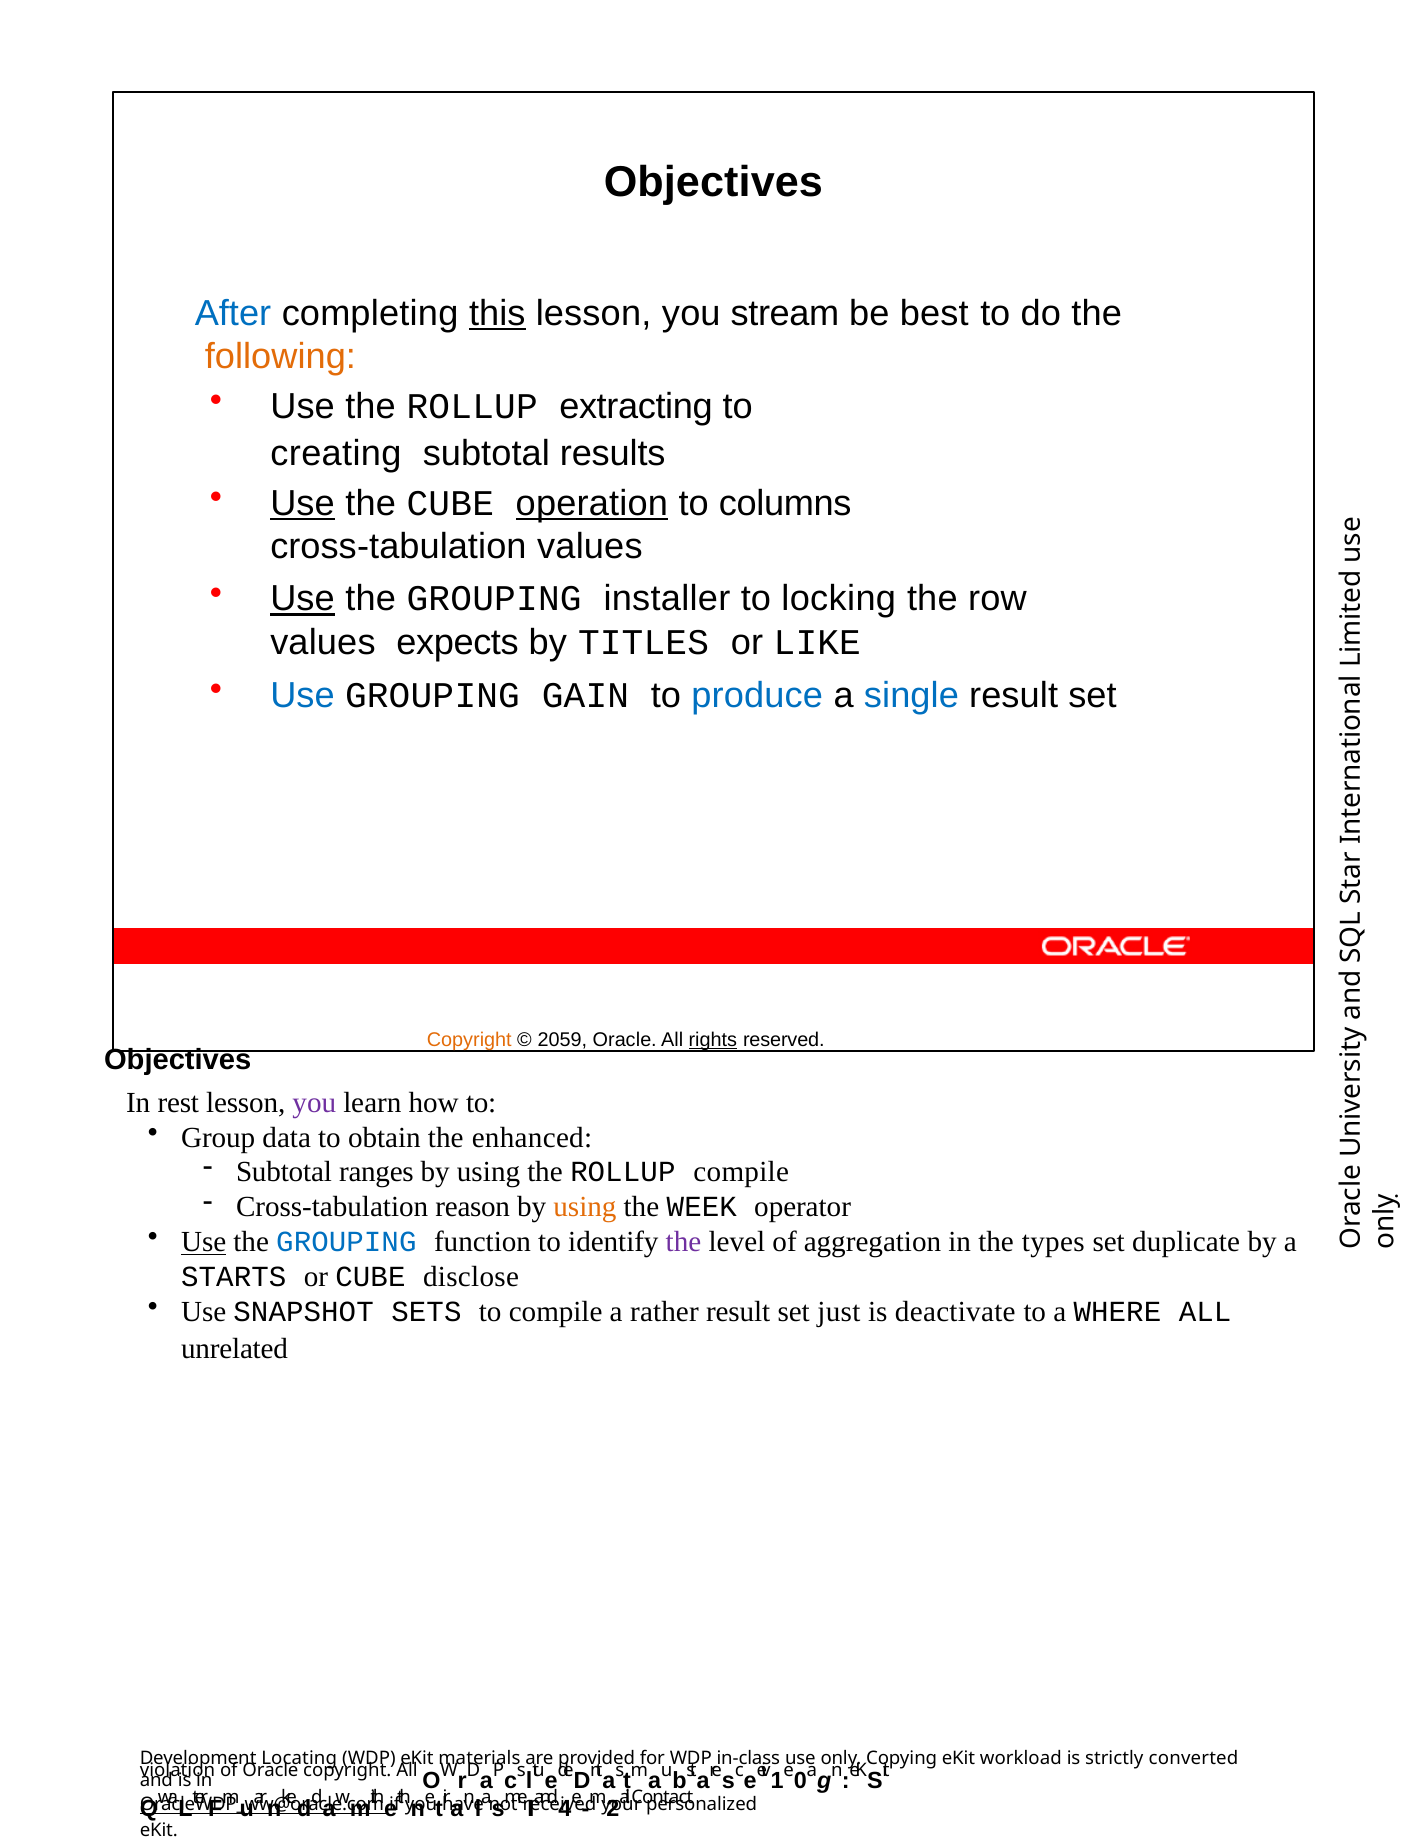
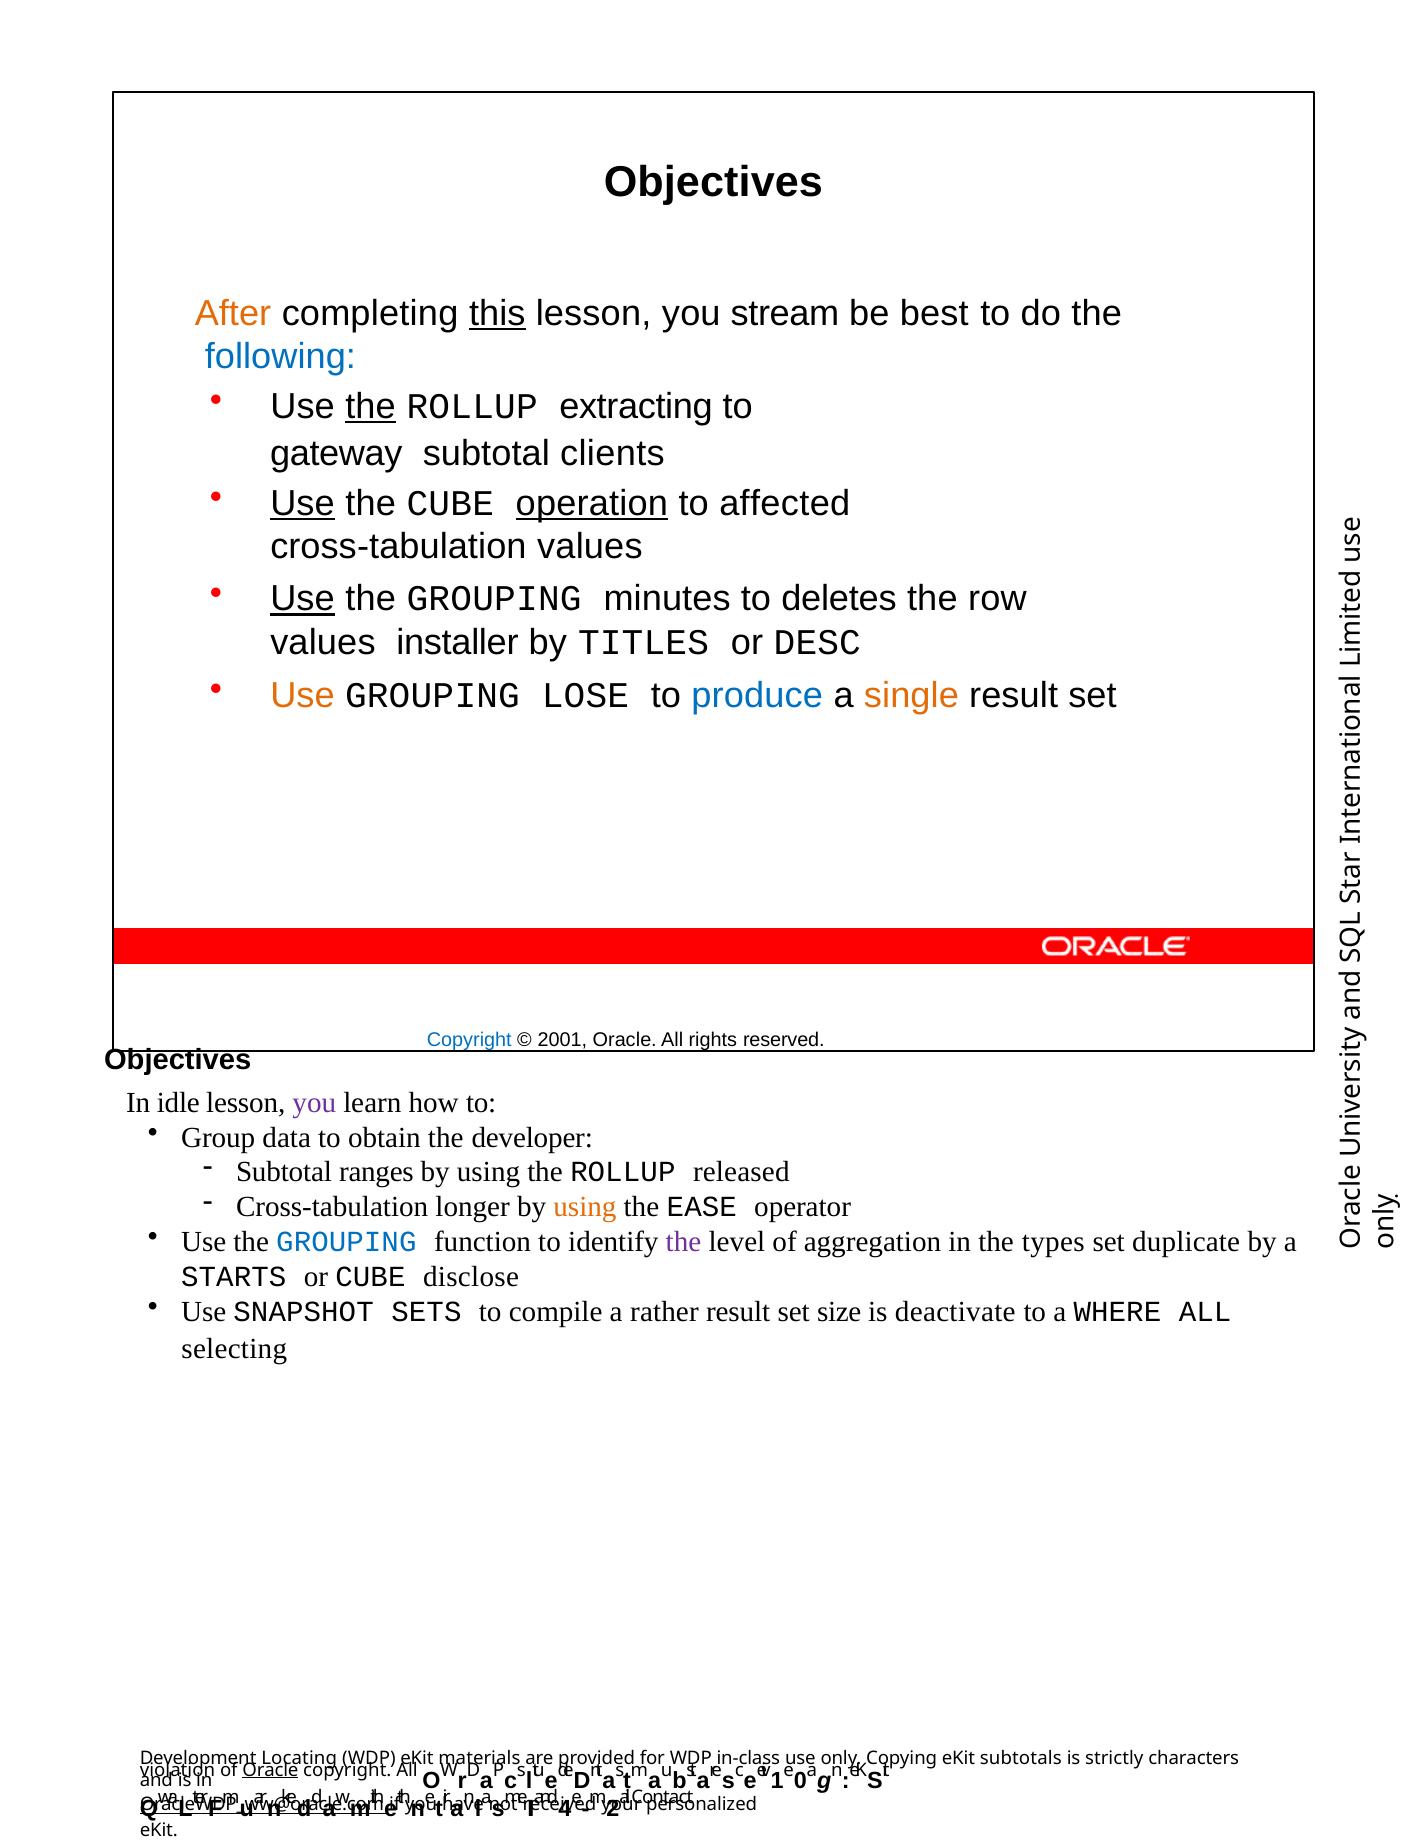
After colour: blue -> orange (233, 313)
following colour: orange -> blue (280, 357)
the underline: none -> present (371, 407)
creating: creating -> gateway (336, 453)
results: results -> clients (612, 453)
columns: columns -> affected (785, 503)
installer: installer -> minutes (667, 599)
locking: locking -> deletes (839, 599)
expects: expects -> installer (457, 643)
LIKE: LIKE -> DESC (817, 643)
Use colour: blue -> orange (302, 696)
GAIN: GAIN -> LOSE (585, 696)
single colour: blue -> orange (911, 696)
Copyright colour: orange -> blue (469, 1041)
2059: 2059 -> 2001 (562, 1041)
rights underline: present -> none (713, 1041)
rest: rest -> idle (178, 1104)
enhanced: enhanced -> developer (532, 1138)
ROLLUP compile: compile -> released (741, 1172)
reason: reason -> longer (473, 1207)
WEEK: WEEK -> EASE (702, 1207)
Use underline: present -> none (204, 1242)
just: just -> size (839, 1313)
unrelated: unrelated -> selecting (234, 1350)
workload: workload -> subtotals (1021, 1759)
converted: converted -> characters (1194, 1759)
Oracle underline: none -> present (270, 1771)
